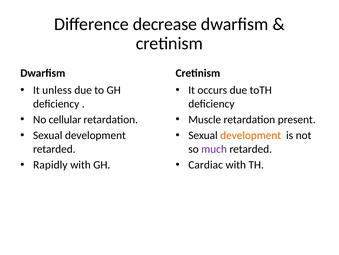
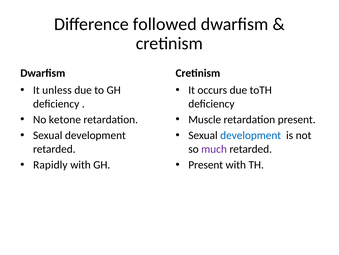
decrease: decrease -> followed (165, 24)
cellular: cellular -> ketone (65, 119)
development colour: orange -> blue (251, 135)
Cardiac: Cardiac -> Present (206, 164)
